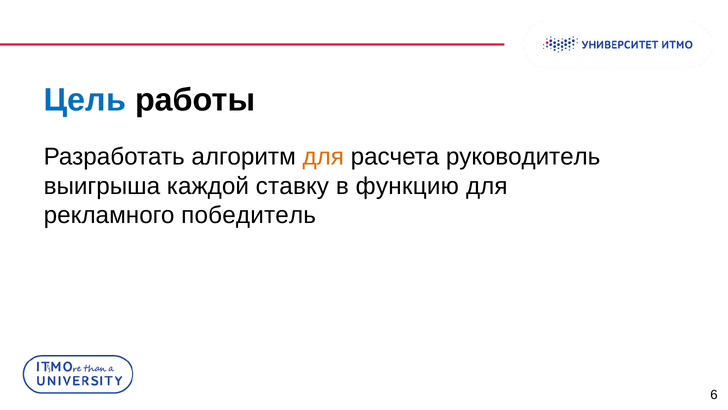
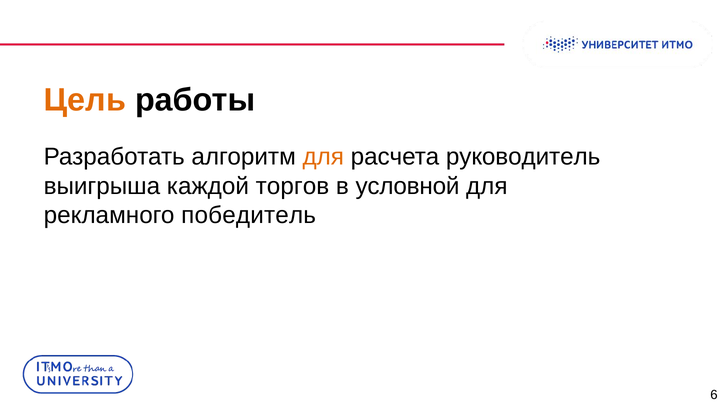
Цель colour: blue -> orange (85, 100)
ставку: ставку -> торгов (292, 186)
функцию: функцию -> условной (408, 186)
